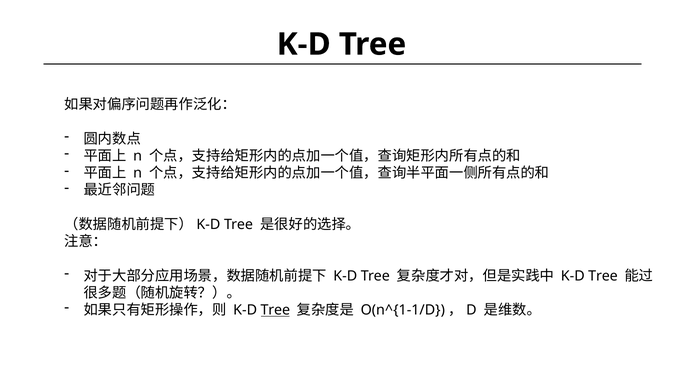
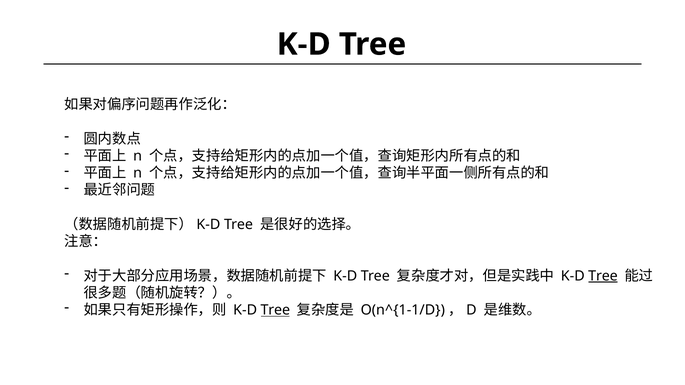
Tree underline: none -> present (603, 276)
